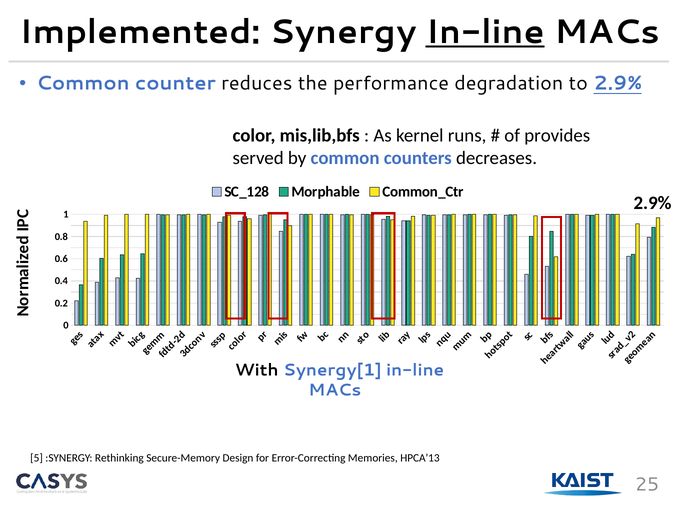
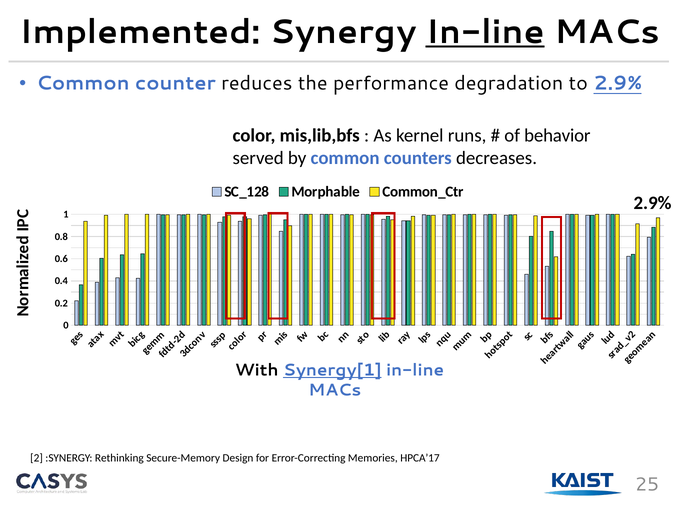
provides: provides -> behavior (557, 135)
Synergy[1 underline: none -> present (332, 370)
5: 5 -> 2 (37, 458)
HPCA’13: HPCA’13 -> HPCA’17 (420, 458)
